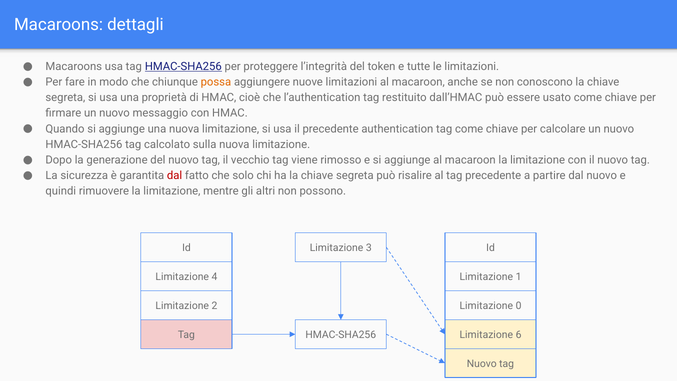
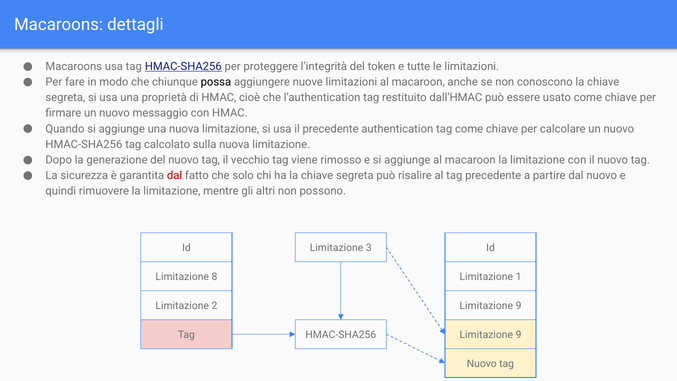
possa colour: orange -> black (216, 82)
4: 4 -> 8 (215, 277)
0: 0 -> 9 (519, 306)
6: 6 -> 9 (519, 335)
